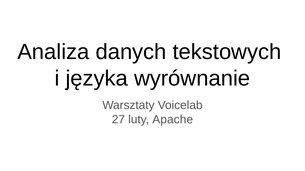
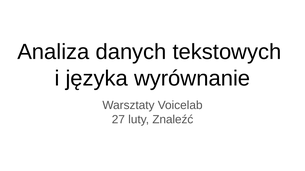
Apache: Apache -> Znaleźć (173, 120)
